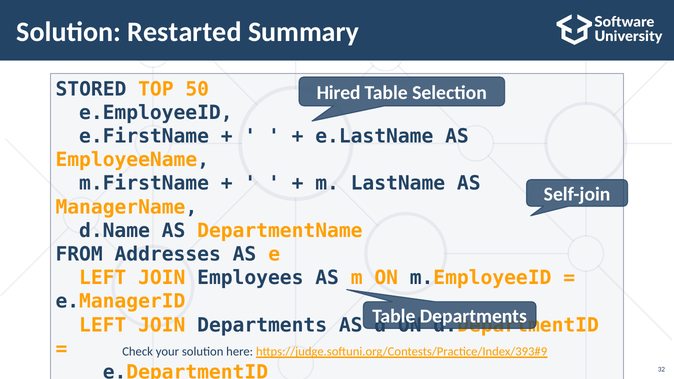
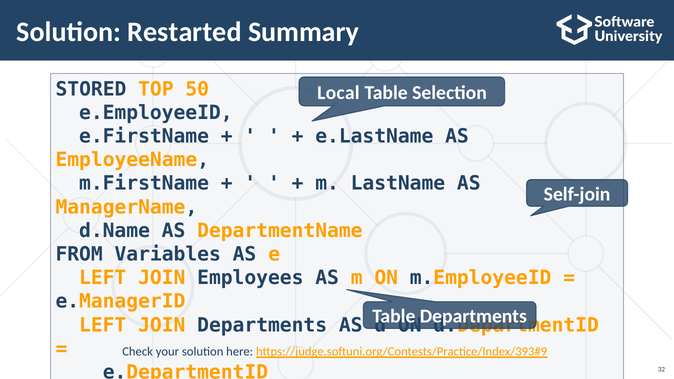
Hired: Hired -> Local (338, 93)
Addresses: Addresses -> Variables (168, 254)
